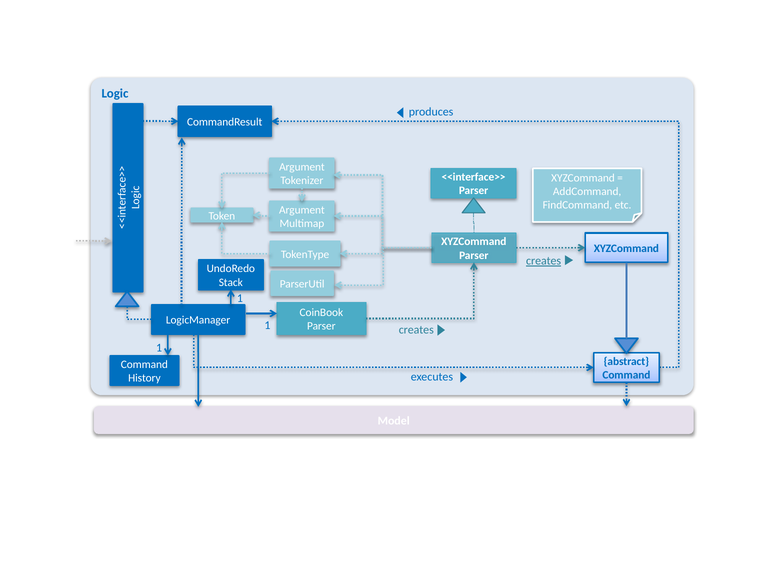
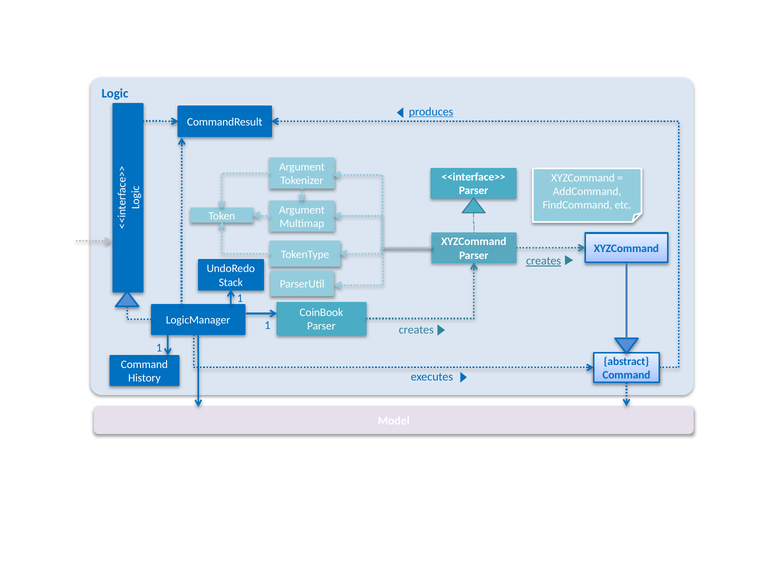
produces underline: none -> present (431, 112)
